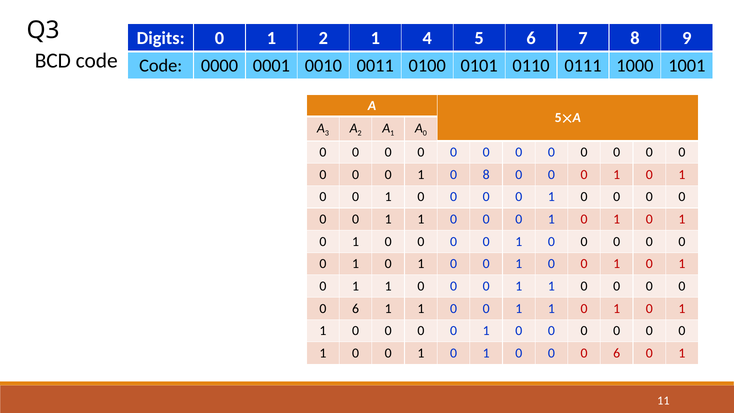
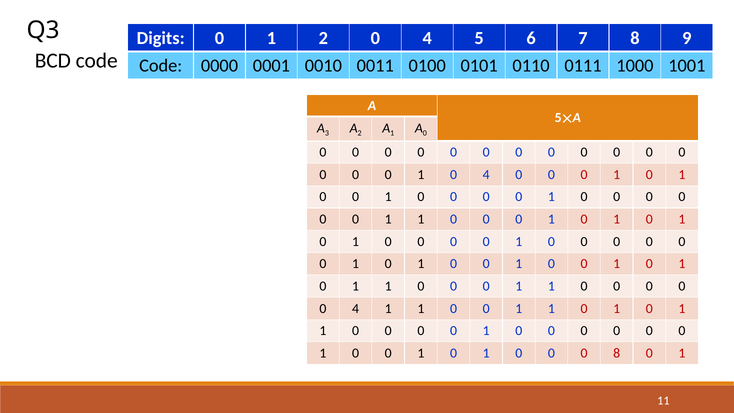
2 1: 1 -> 0 (375, 38)
1 0 8: 8 -> 4 (486, 175)
6: 6 -> 4 (356, 308)
6: 6 -> 8 (617, 353)
